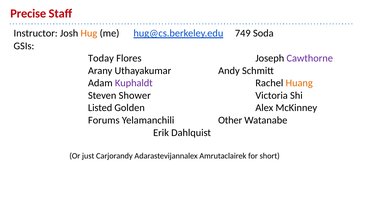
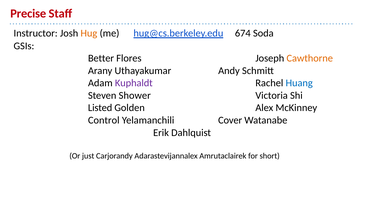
749: 749 -> 674 (243, 33)
Today: Today -> Better (101, 58)
Cawthorne colour: purple -> orange (310, 58)
Huang colour: orange -> blue (299, 83)
Forums: Forums -> Control (104, 120)
Other: Other -> Cover (230, 120)
